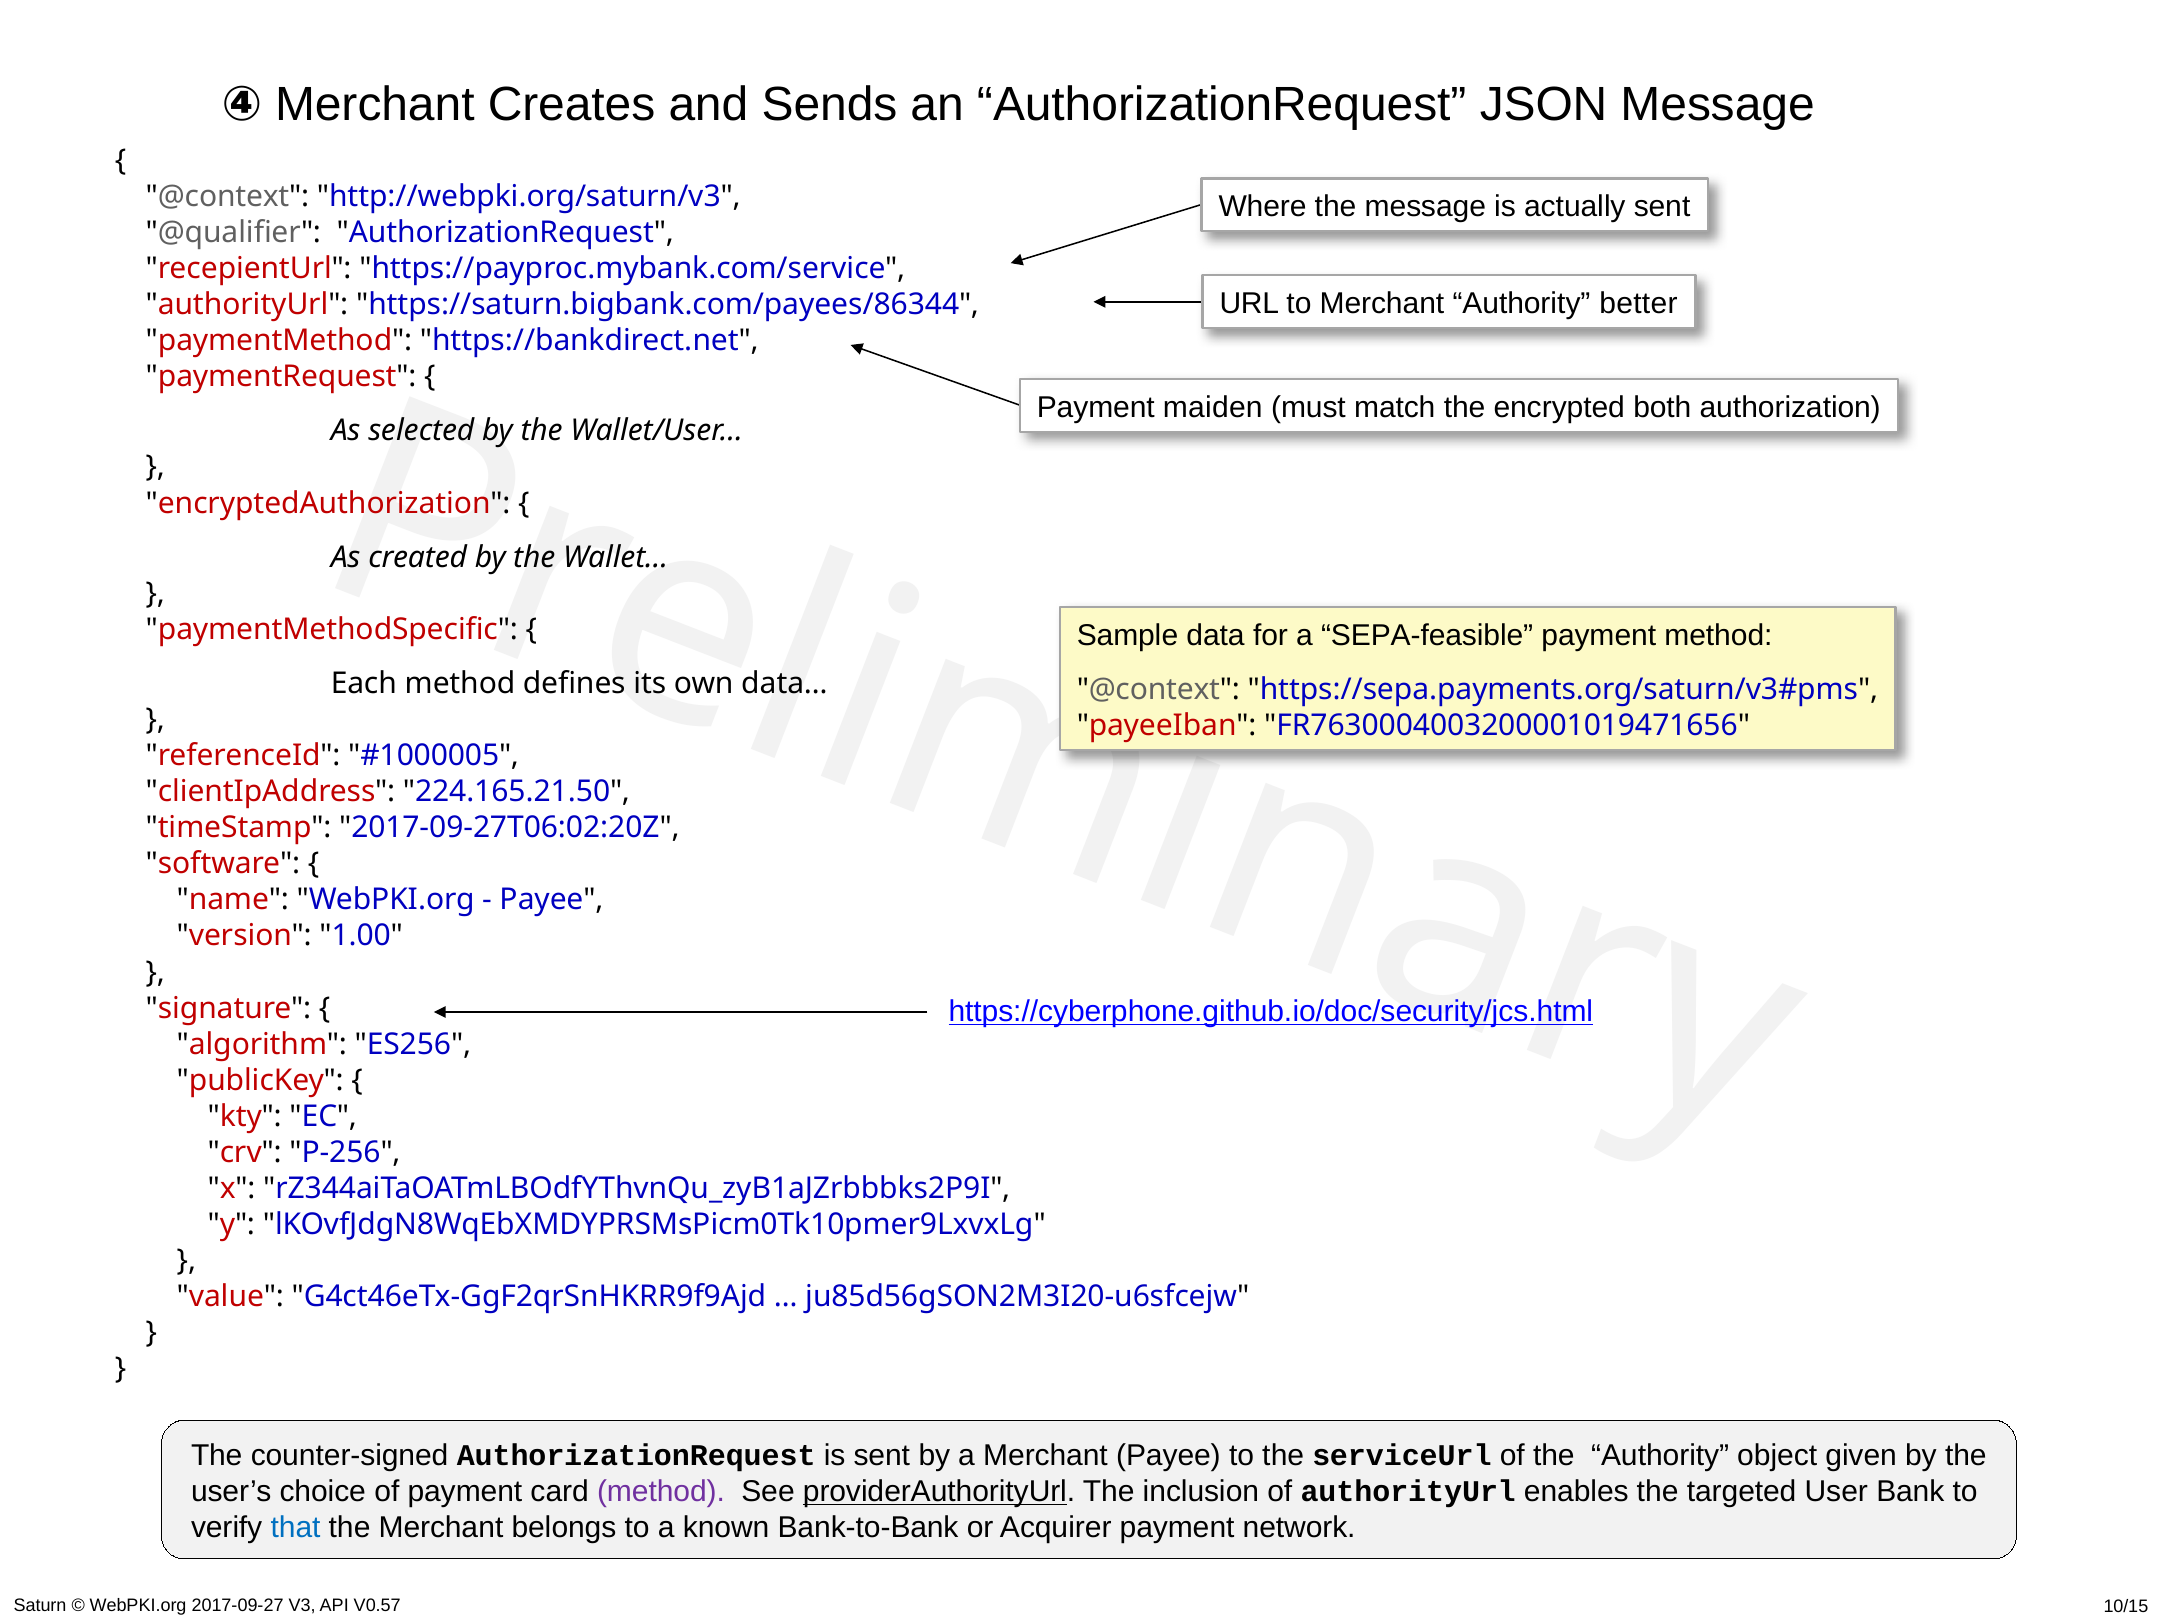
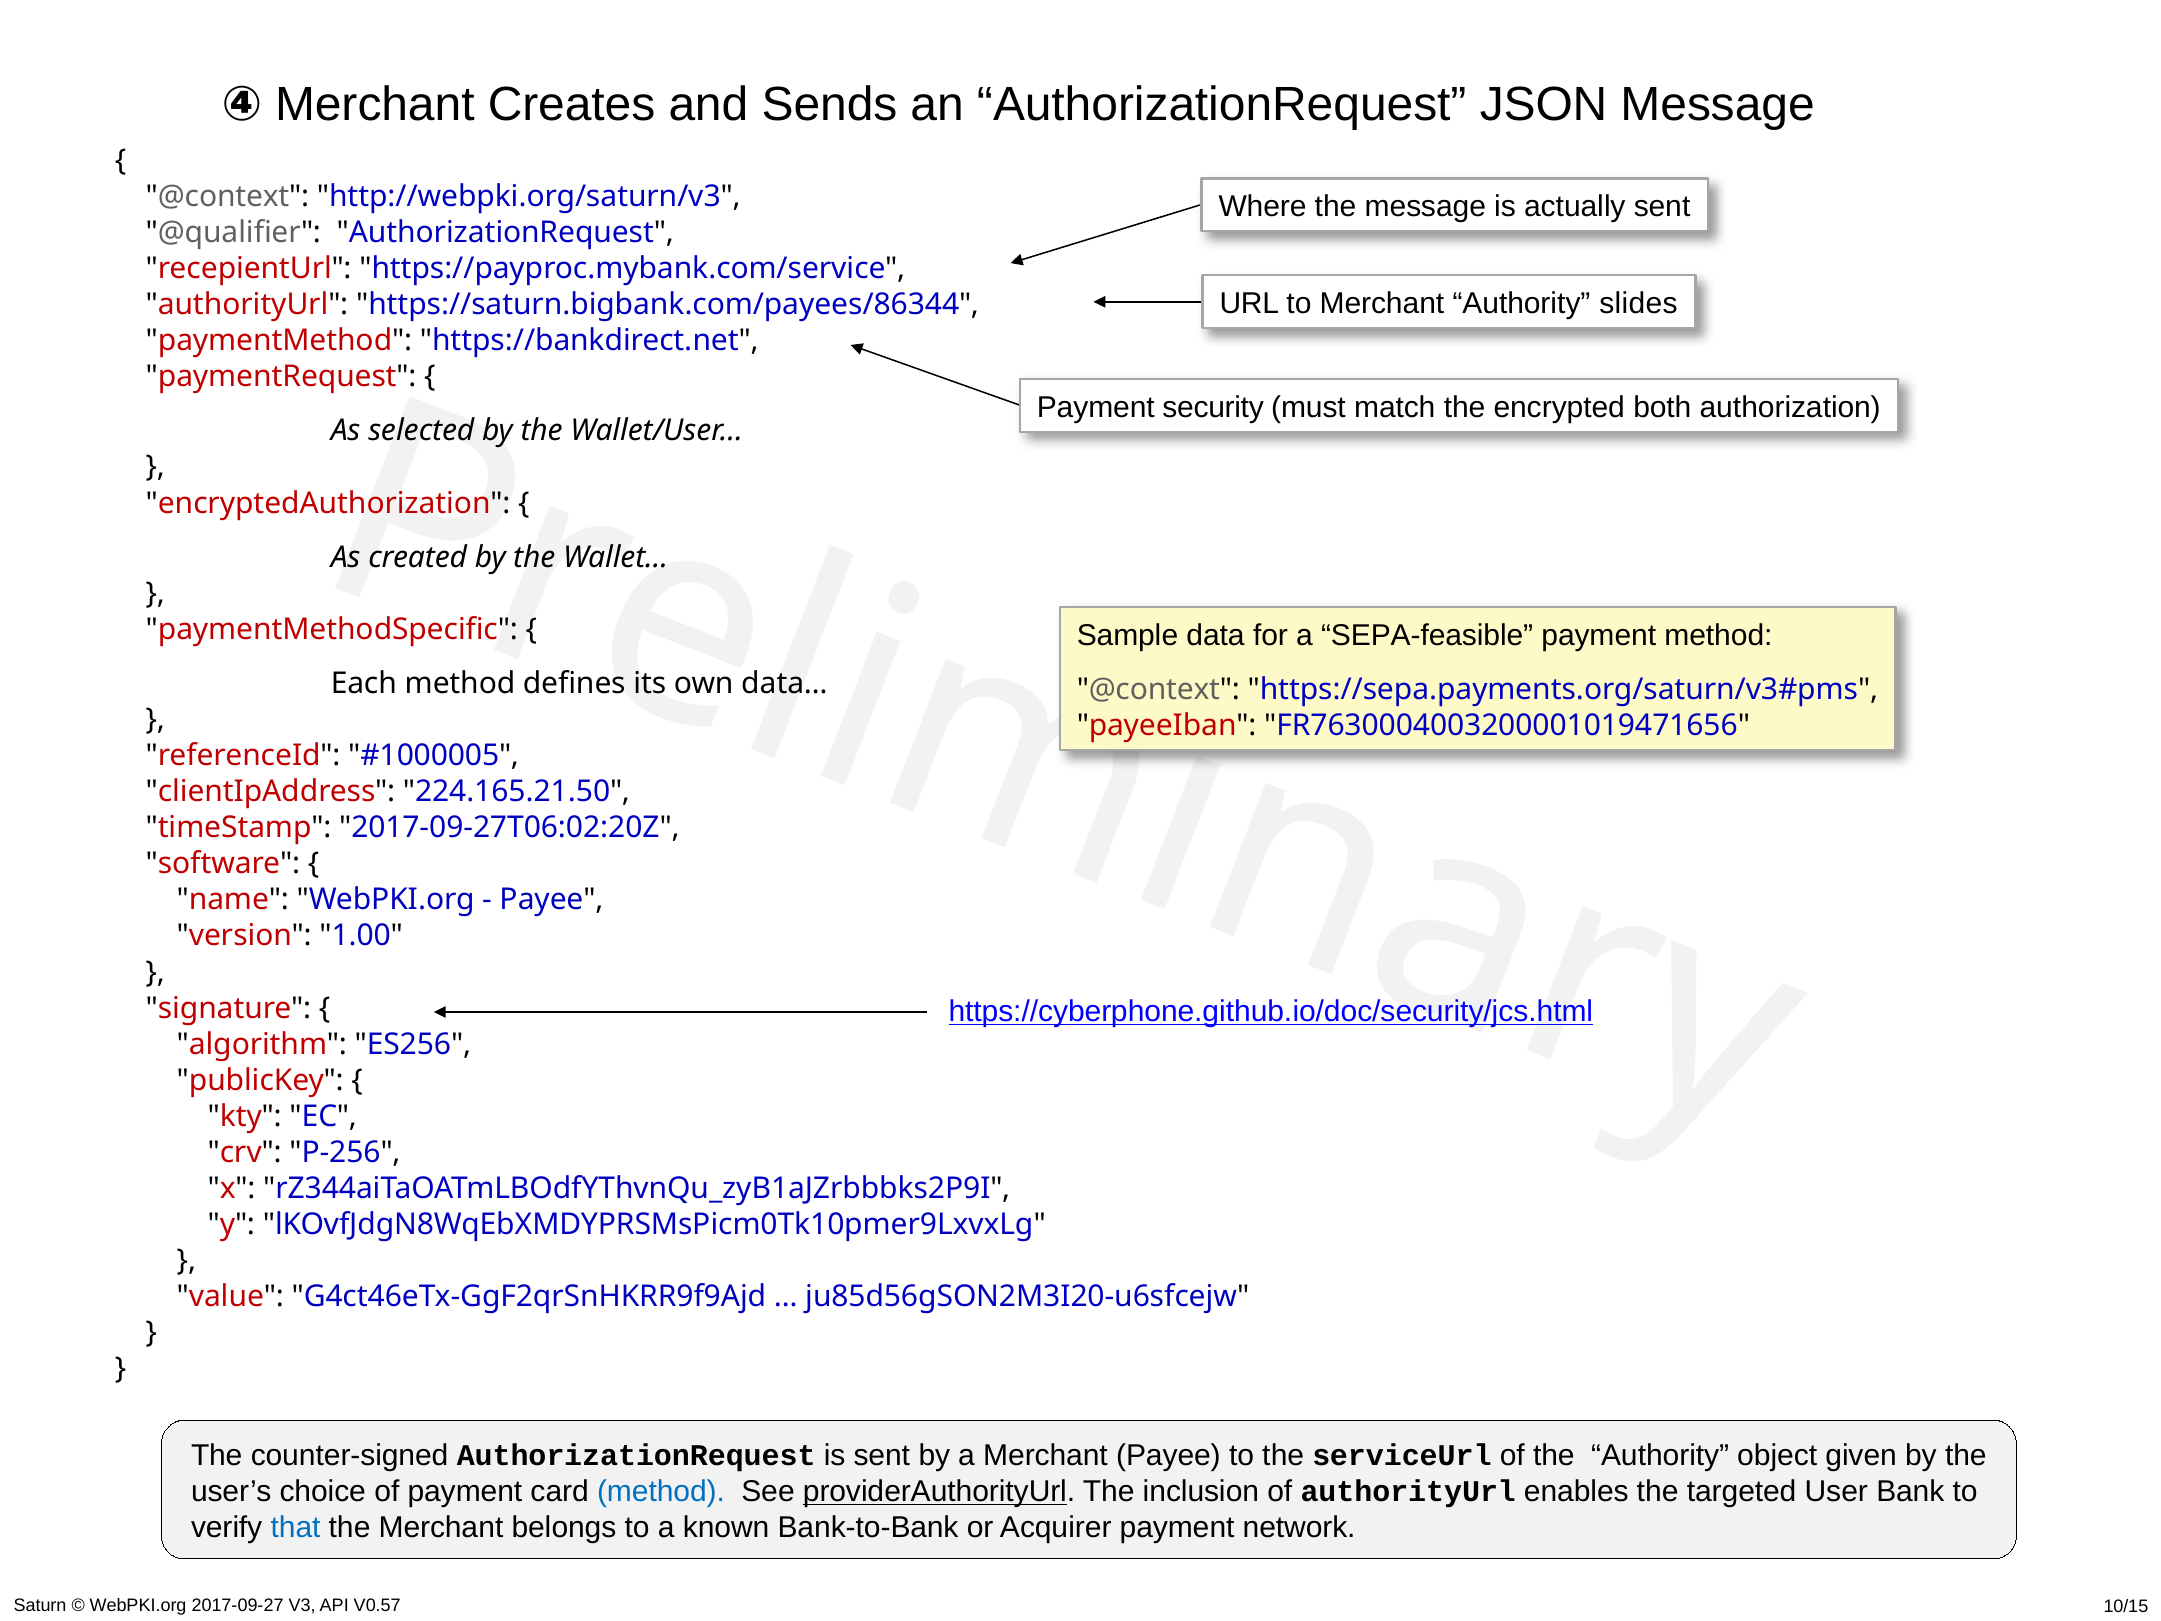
better: better -> slides (1638, 304)
maiden: maiden -> security (1213, 407)
method colour: purple -> blue (661, 1491)
